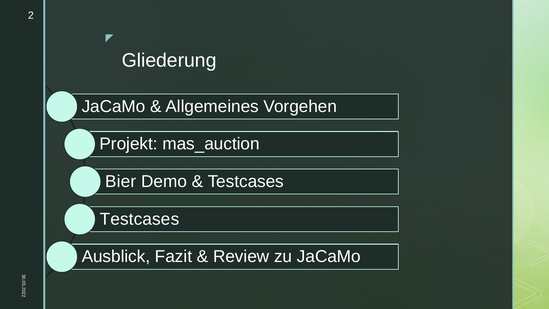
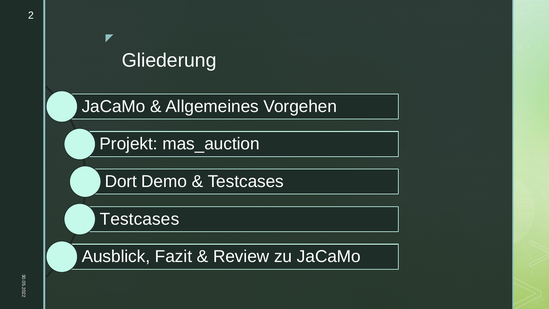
Bier: Bier -> Dort (121, 181)
